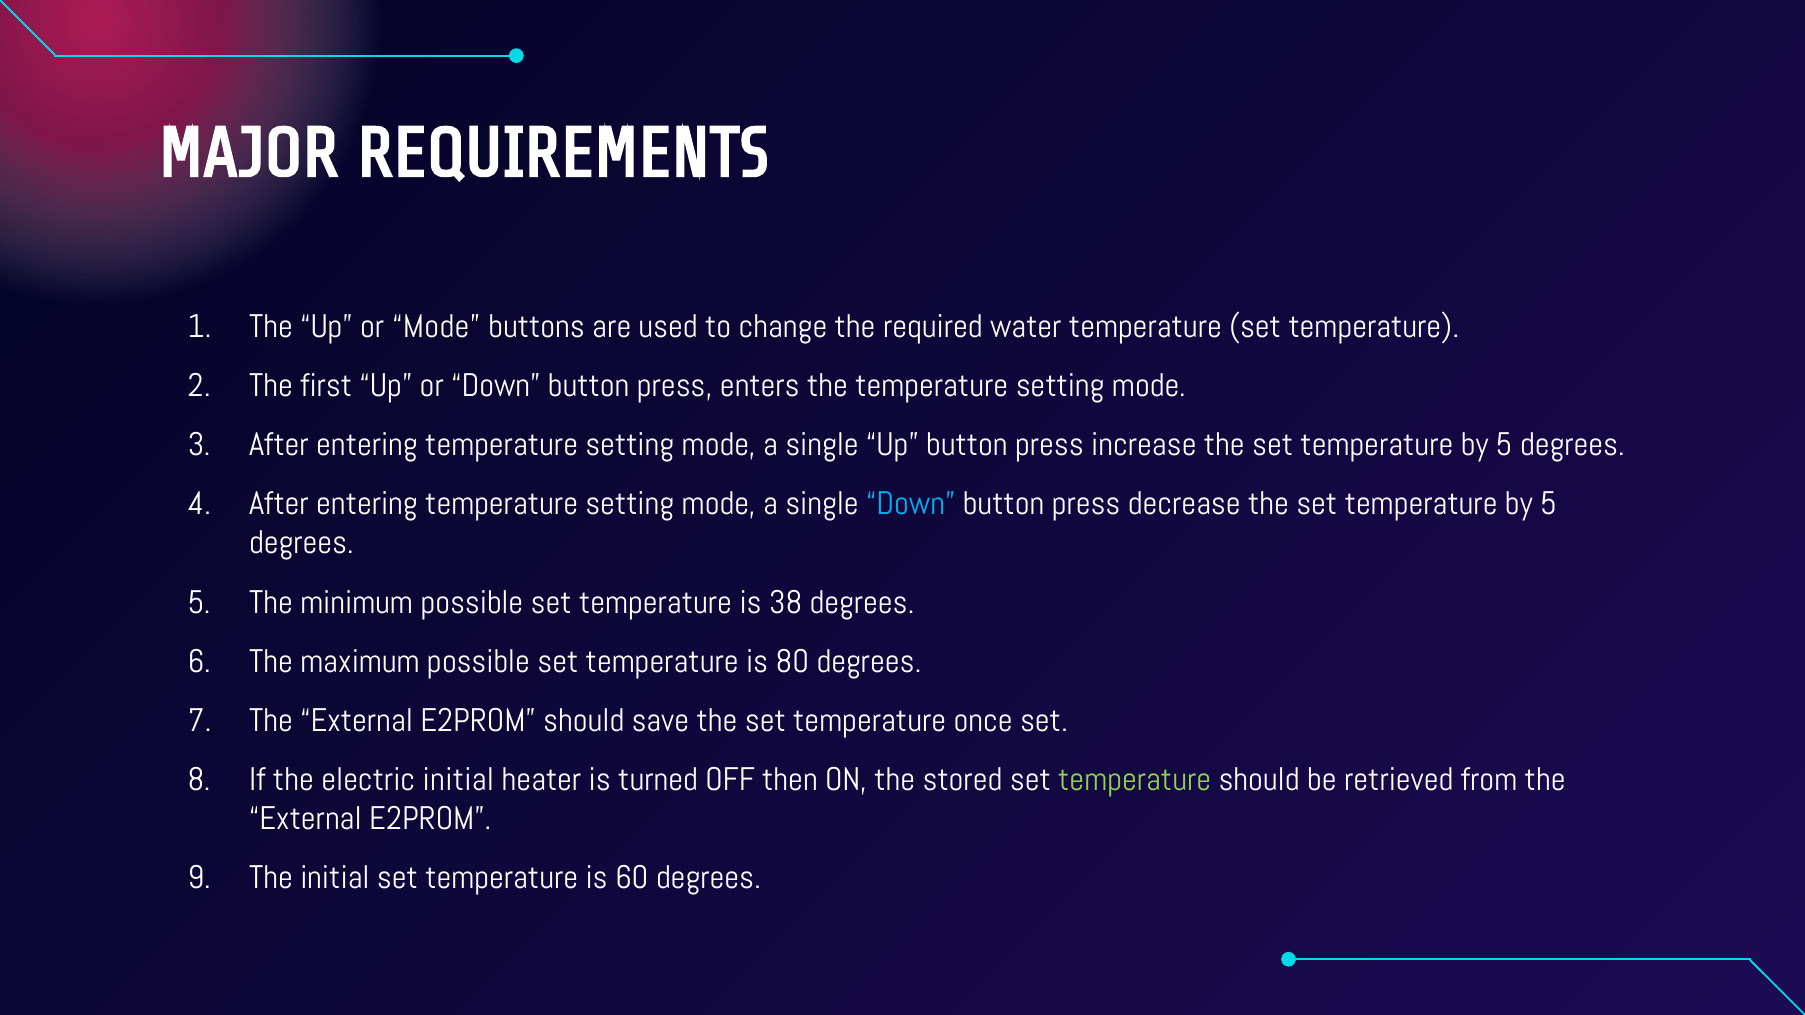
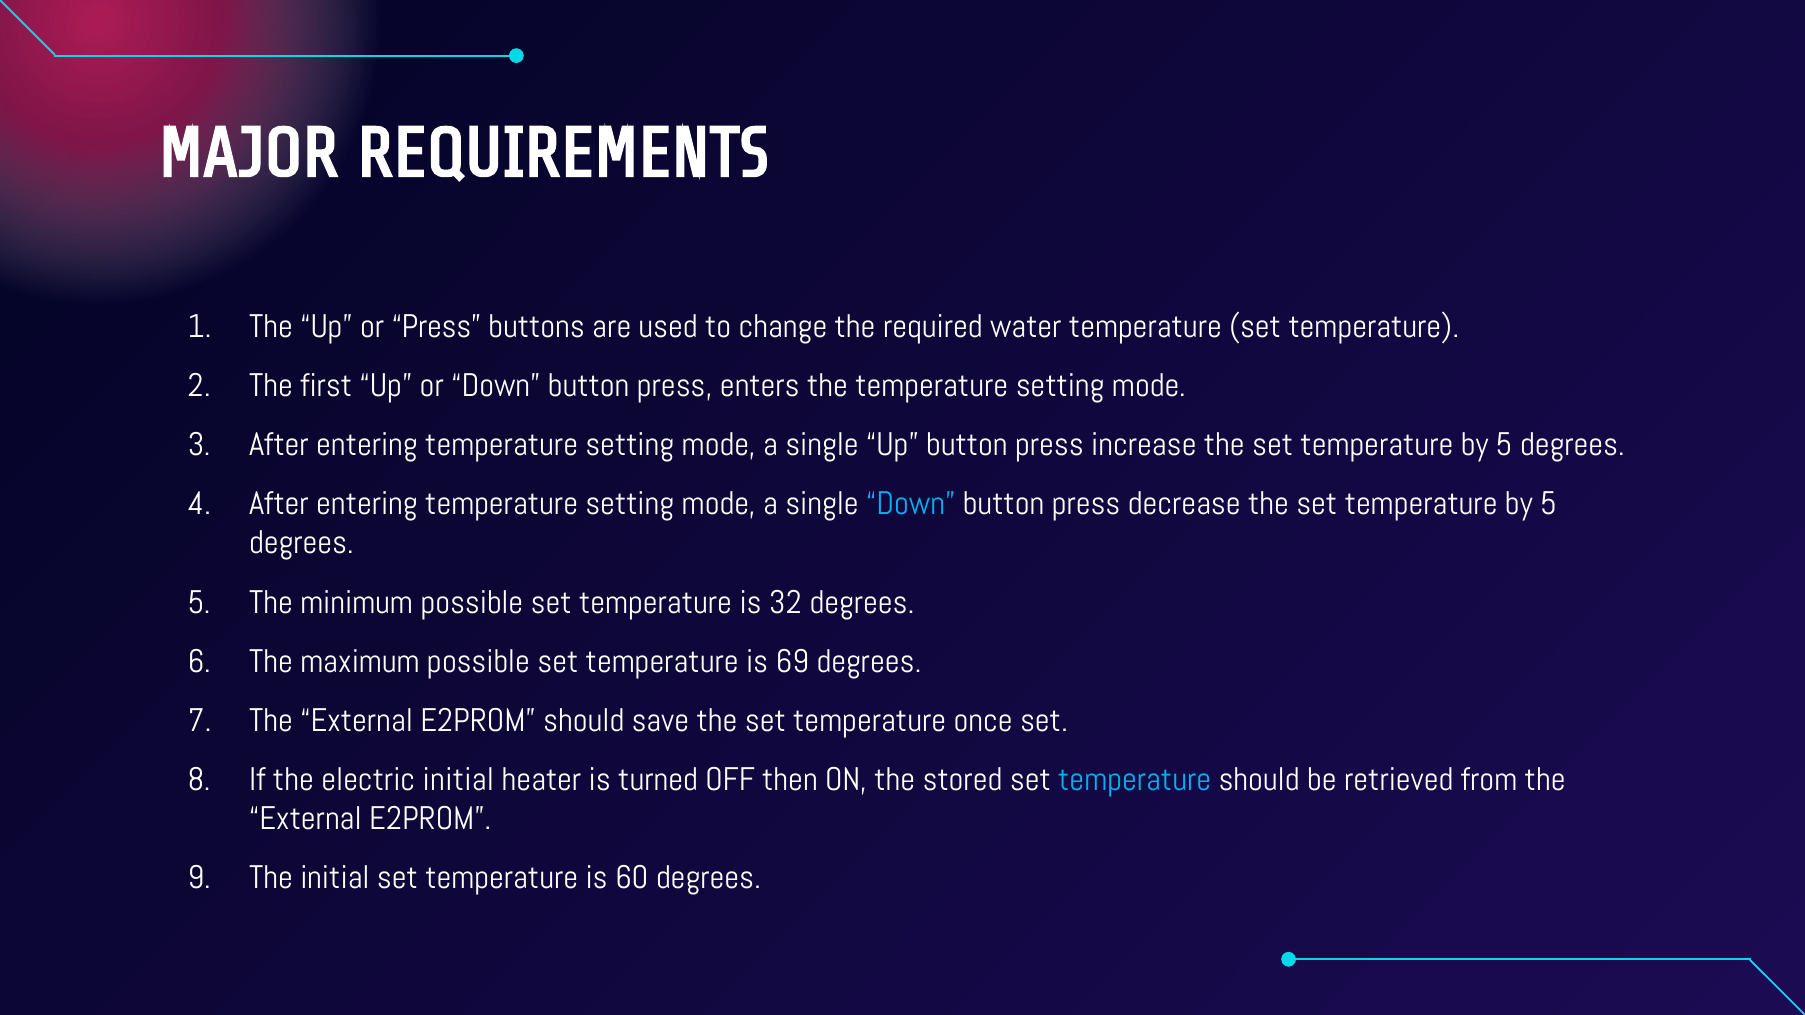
or Mode: Mode -> Press (437, 327)
38: 38 -> 32 (785, 603)
80: 80 -> 69 (792, 662)
temperature colour: light green -> light blue (1135, 780)
